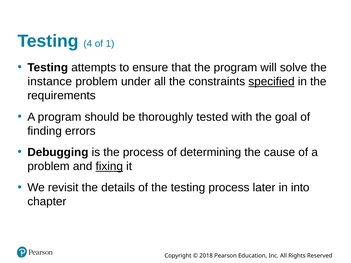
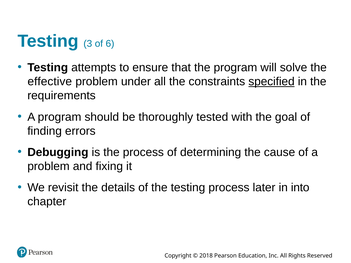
4: 4 -> 3 (88, 44)
1: 1 -> 6 (110, 44)
instance: instance -> effective (50, 82)
fixing underline: present -> none (109, 166)
